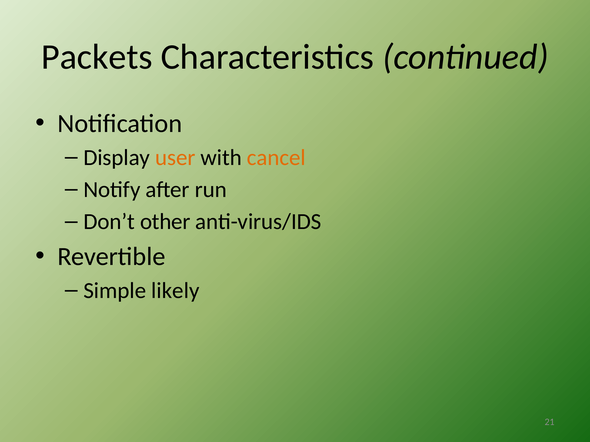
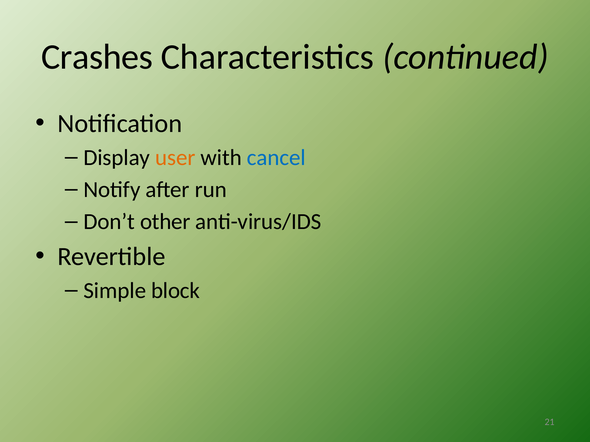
Packets: Packets -> Crashes (97, 57)
cancel colour: orange -> blue (276, 158)
likely: likely -> block (175, 291)
